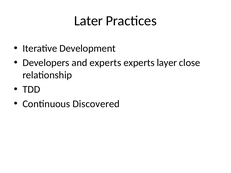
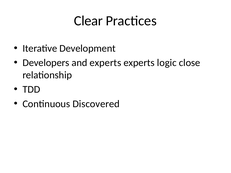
Later: Later -> Clear (88, 21)
layer: layer -> logic (167, 63)
